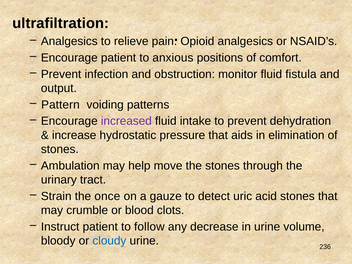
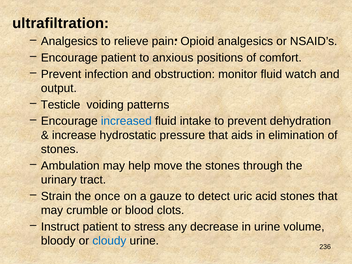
fistula: fistula -> watch (301, 74)
Pattern: Pattern -> Testicle (61, 105)
increased colour: purple -> blue (126, 121)
follow: follow -> stress (149, 227)
